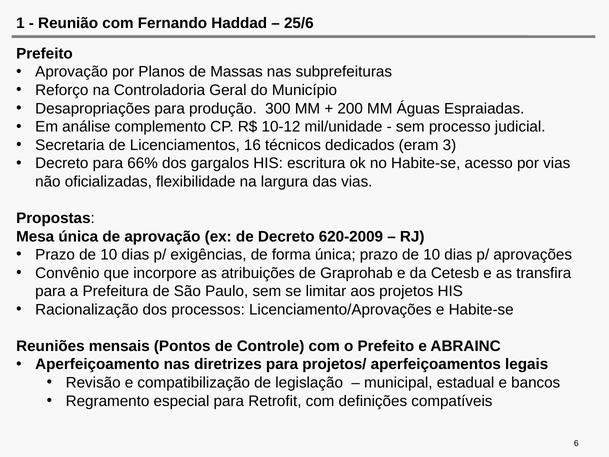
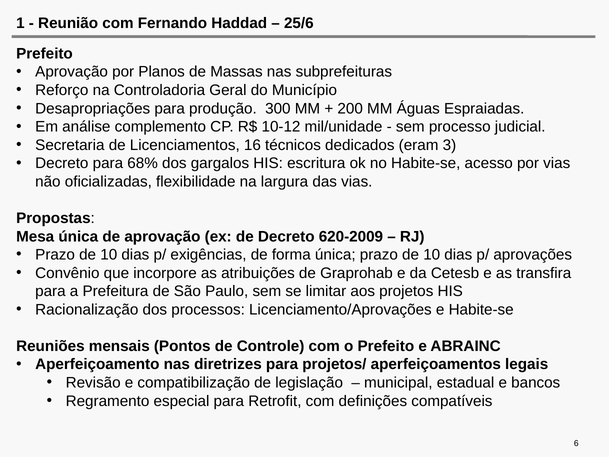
66%: 66% -> 68% (143, 163)
